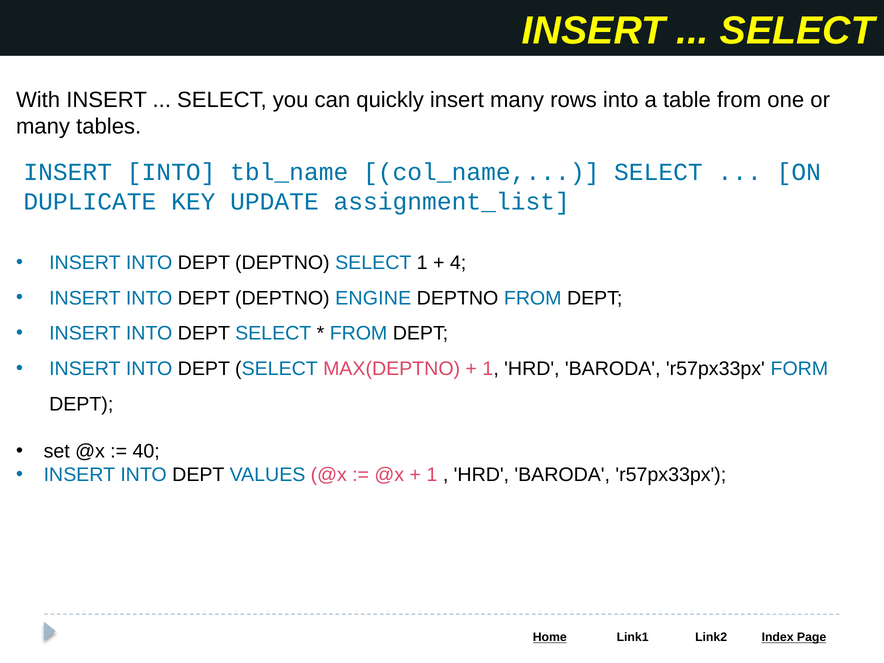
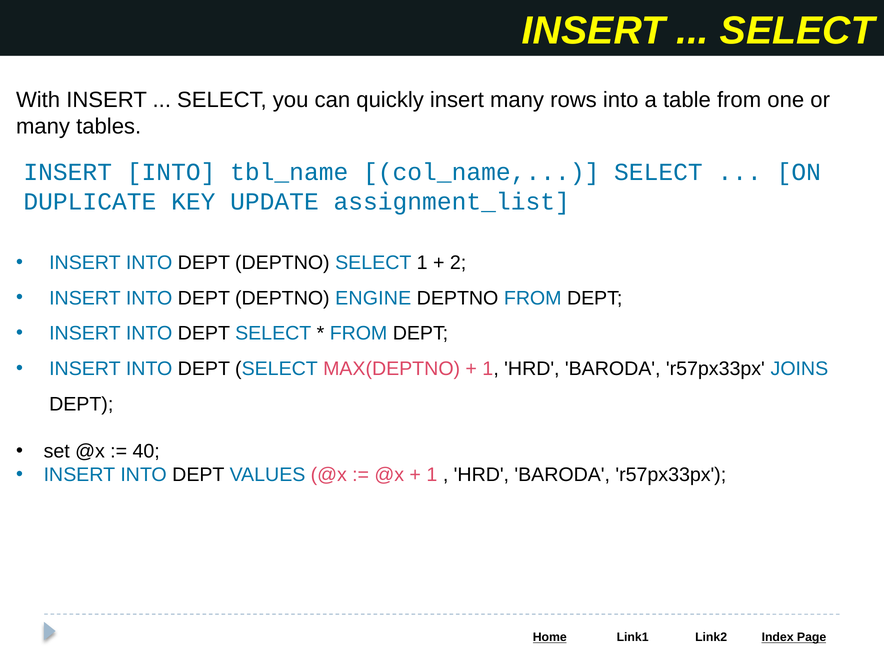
4: 4 -> 2 (458, 263)
FORM: FORM -> JOINS (799, 369)
